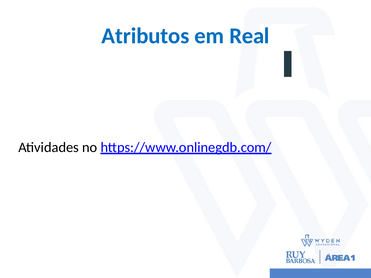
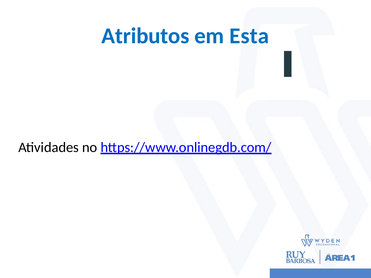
Real: Real -> Esta (249, 36)
